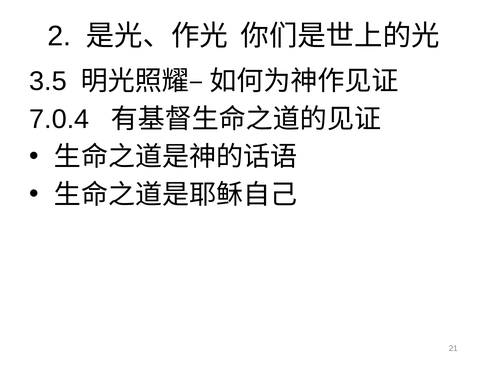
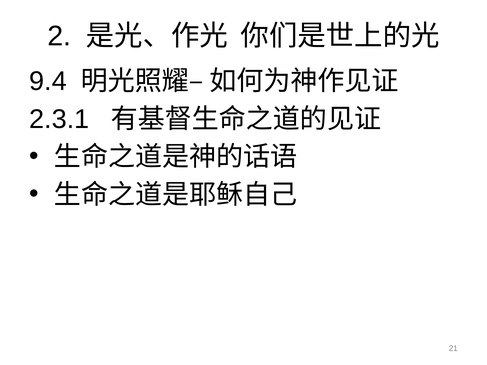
3.5: 3.5 -> 9.4 (48, 81)
7.0.4: 7.0.4 -> 2.3.1 (59, 119)
